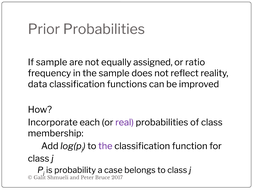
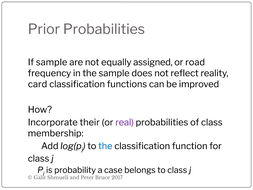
ratio: ratio -> road (195, 62)
data: data -> card (38, 84)
each: each -> their (90, 122)
the colour: purple -> blue (105, 146)
